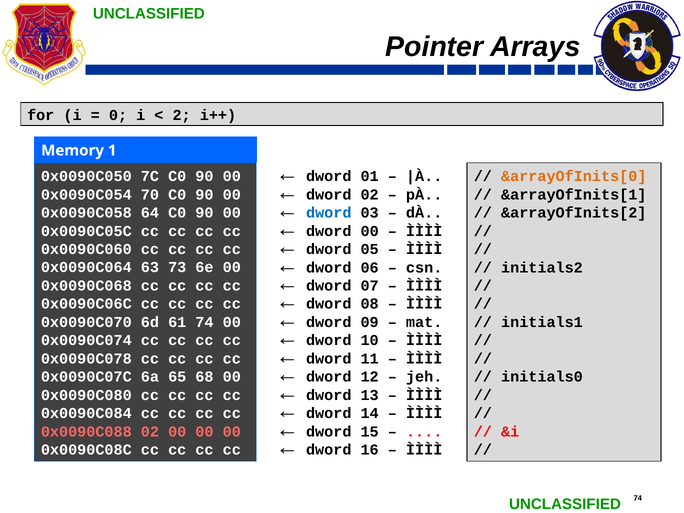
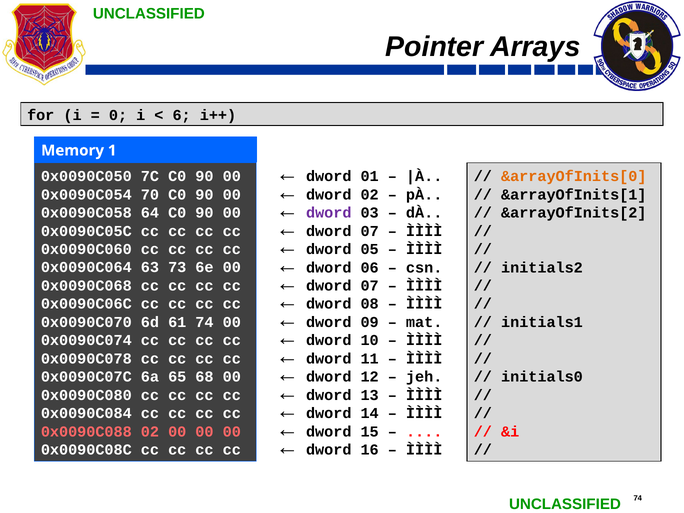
2: 2 -> 6 (182, 115)
dword colour: blue -> purple (329, 213)
00: 00 -> 07 (370, 231)
